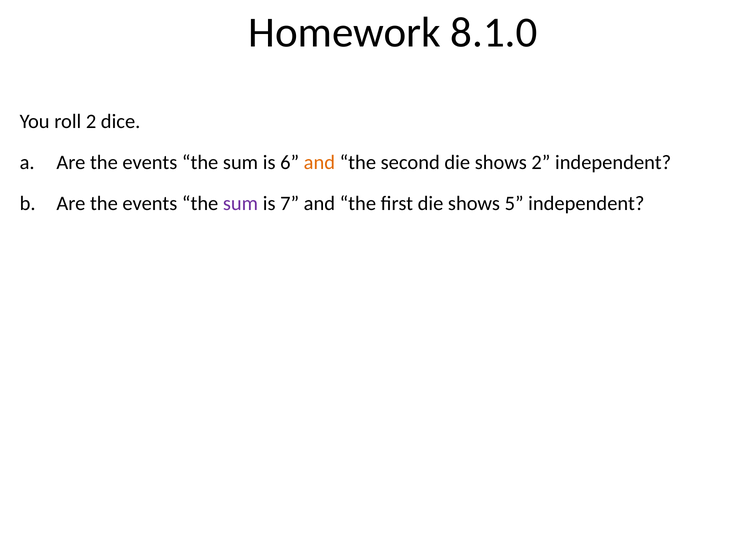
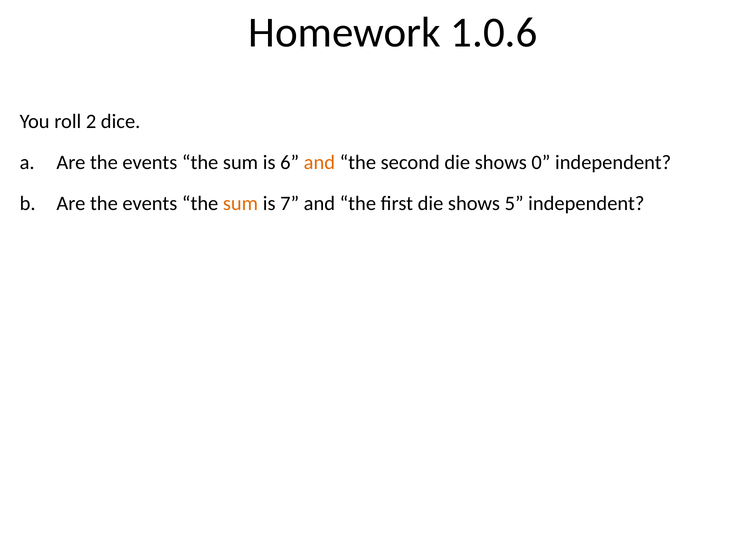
8.1.0: 8.1.0 -> 1.0.6 (494, 32)
shows 2: 2 -> 0 (541, 163)
sum colour: purple -> orange (241, 204)
